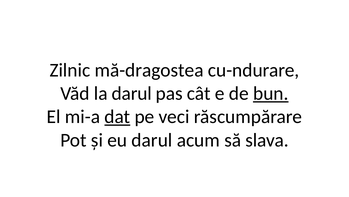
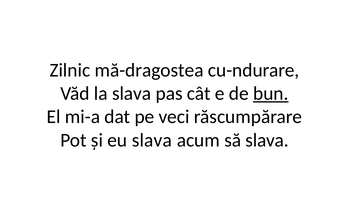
la darul: darul -> slava (132, 93)
dat underline: present -> none (117, 116)
eu darul: darul -> slava (152, 140)
